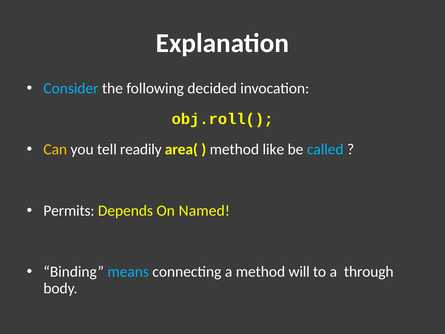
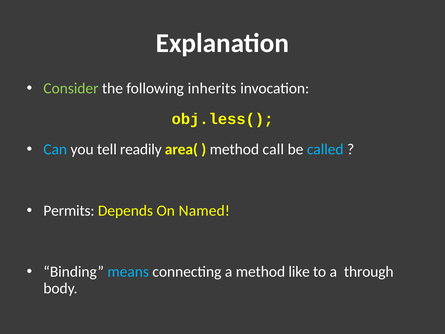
Consider colour: light blue -> light green (71, 88)
decided: decided -> inherits (212, 88)
obj.roll(: obj.roll( -> obj.less( (223, 119)
Can colour: yellow -> light blue (55, 149)
like: like -> call (273, 149)
will: will -> like (299, 271)
